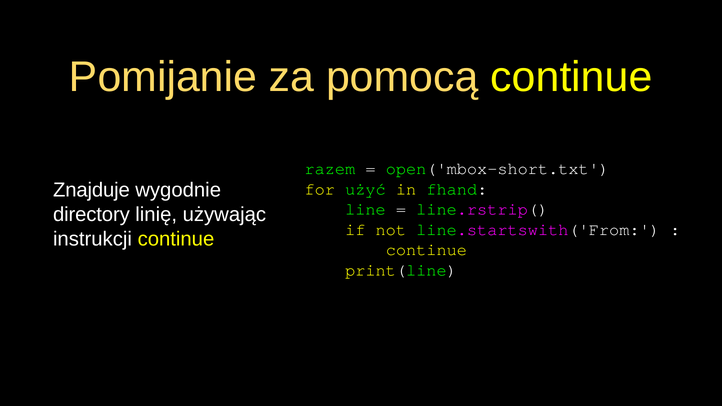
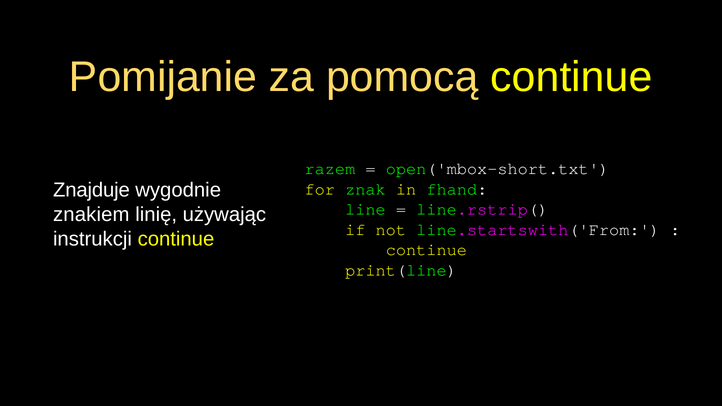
użyć: użyć -> znak (365, 189)
directory: directory -> znakiem (91, 215)
